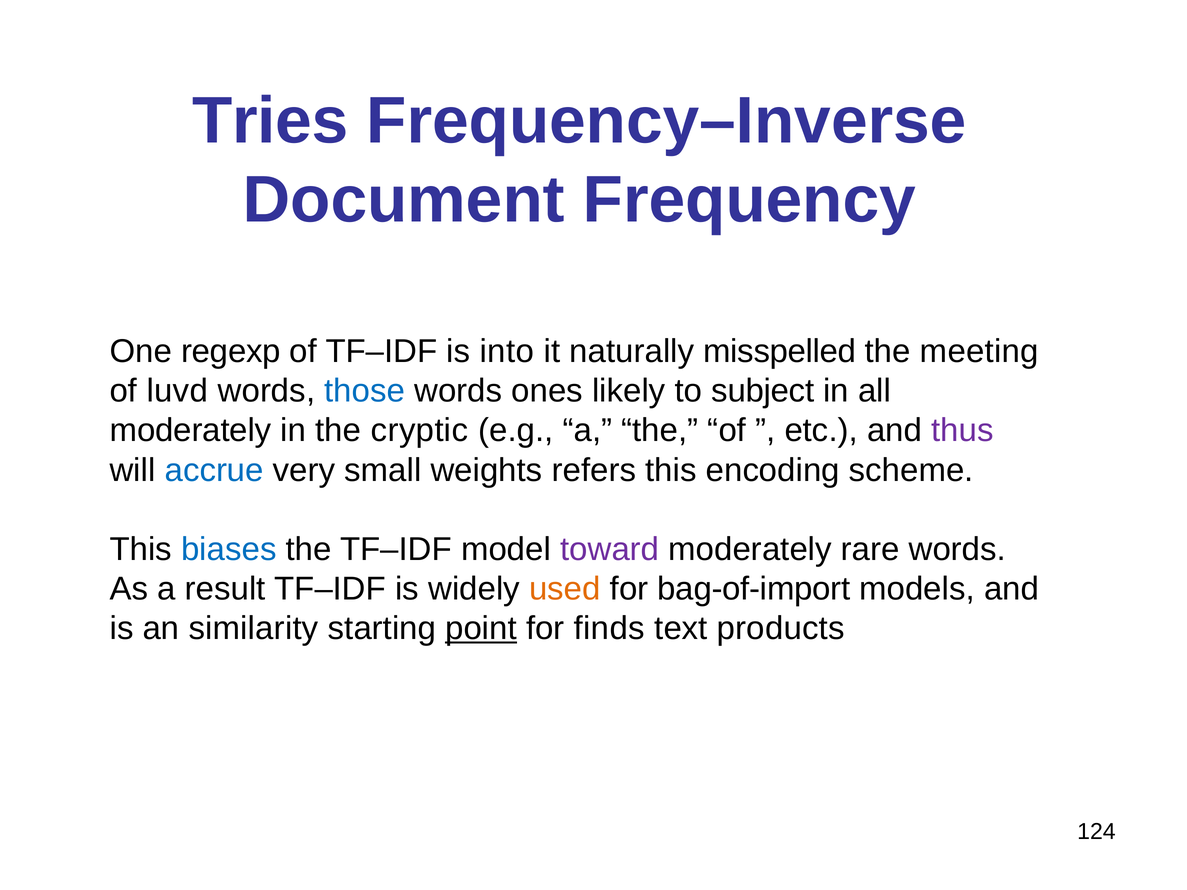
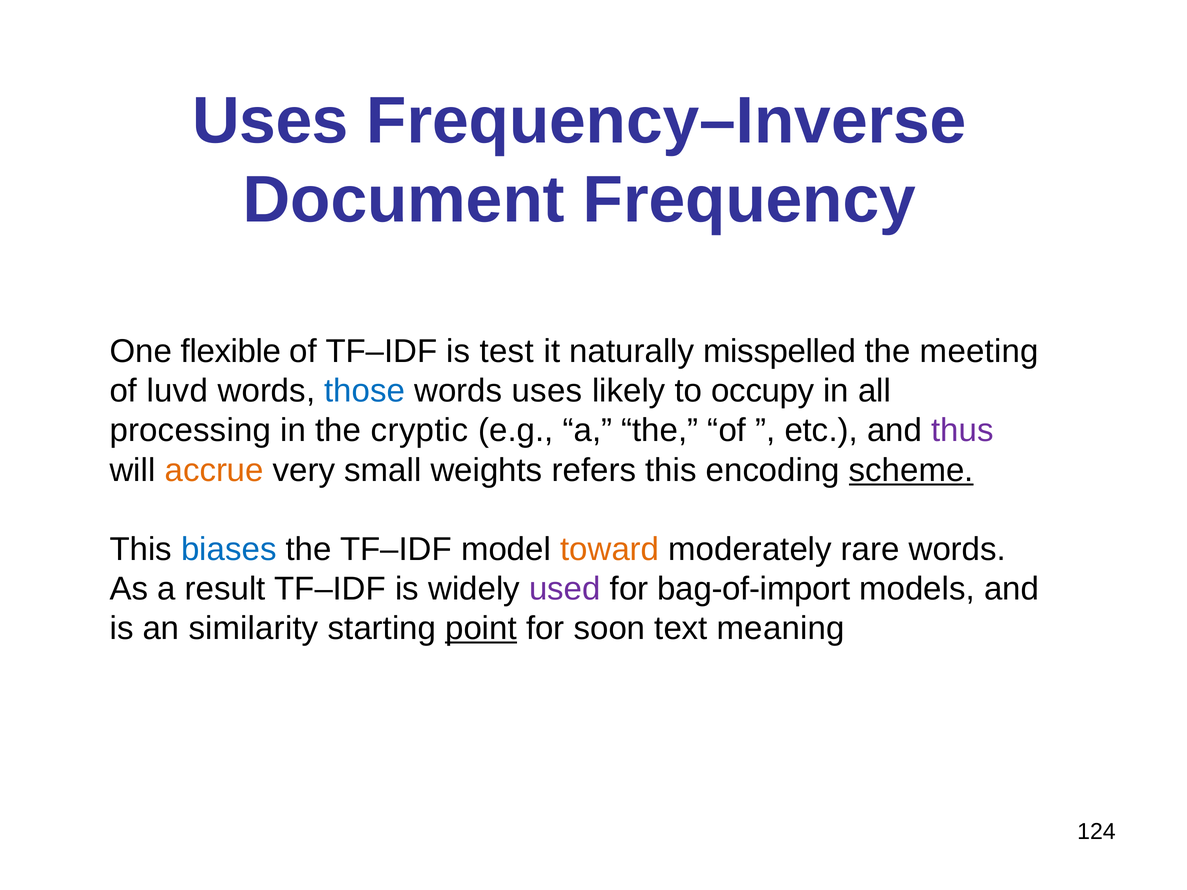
Tries: Tries -> Uses (270, 121)
regexp: regexp -> flexible (231, 352)
into: into -> test (507, 352)
words ones: ones -> uses (547, 391)
subject: subject -> occupy (763, 391)
moderately: moderately -> processing (190, 431)
accrue colour: blue -> orange (214, 470)
scheme underline: none -> present (911, 470)
toward colour: purple -> orange (610, 549)
used colour: orange -> purple (565, 589)
finds: finds -> soon (609, 629)
products: products -> meaning (781, 629)
